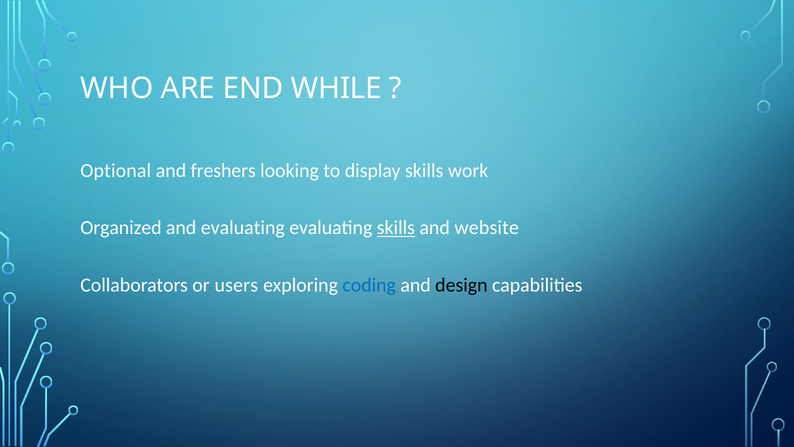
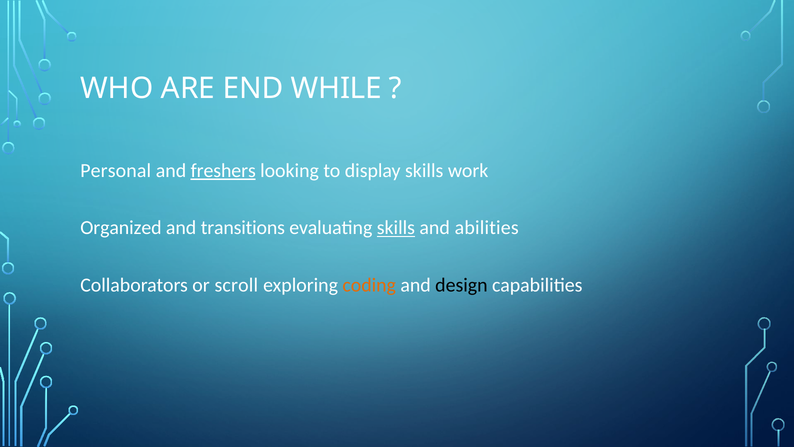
Optional: Optional -> Personal (116, 171)
freshers underline: none -> present (223, 171)
and evaluating: evaluating -> transitions (243, 228)
website: website -> abilities (487, 228)
users: users -> scroll (236, 285)
coding colour: blue -> orange (369, 285)
